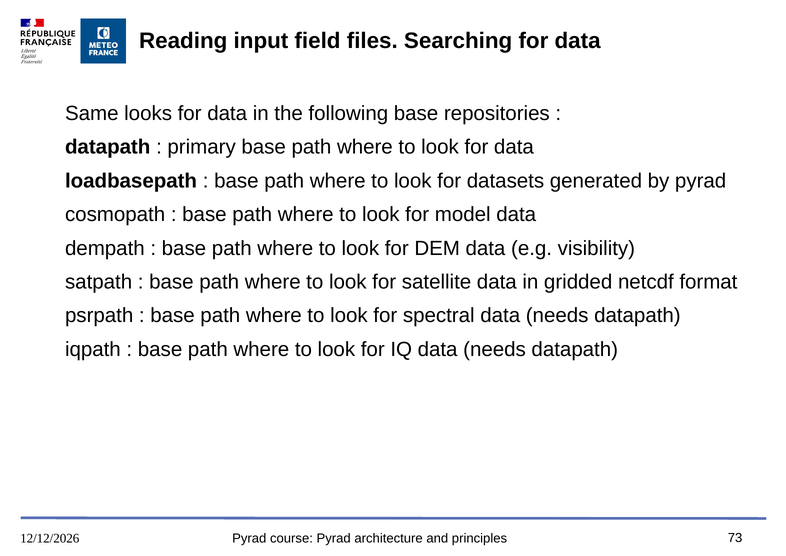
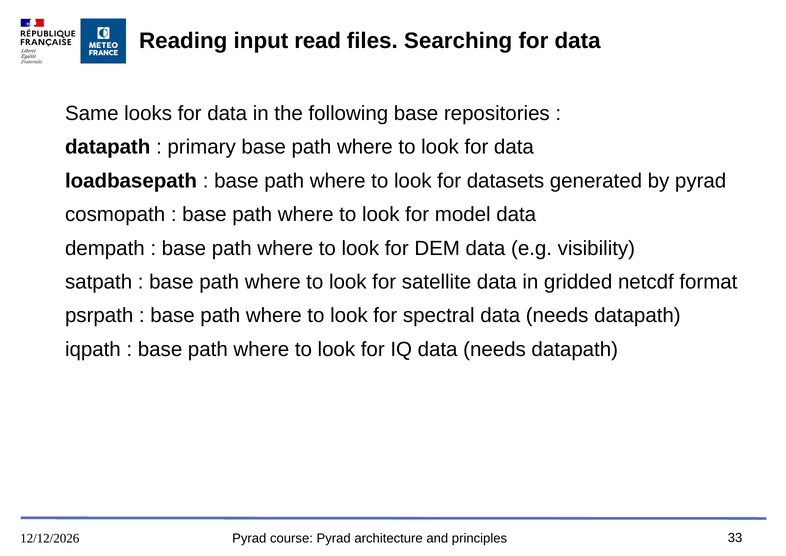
field: field -> read (318, 41)
73: 73 -> 33 (735, 537)
